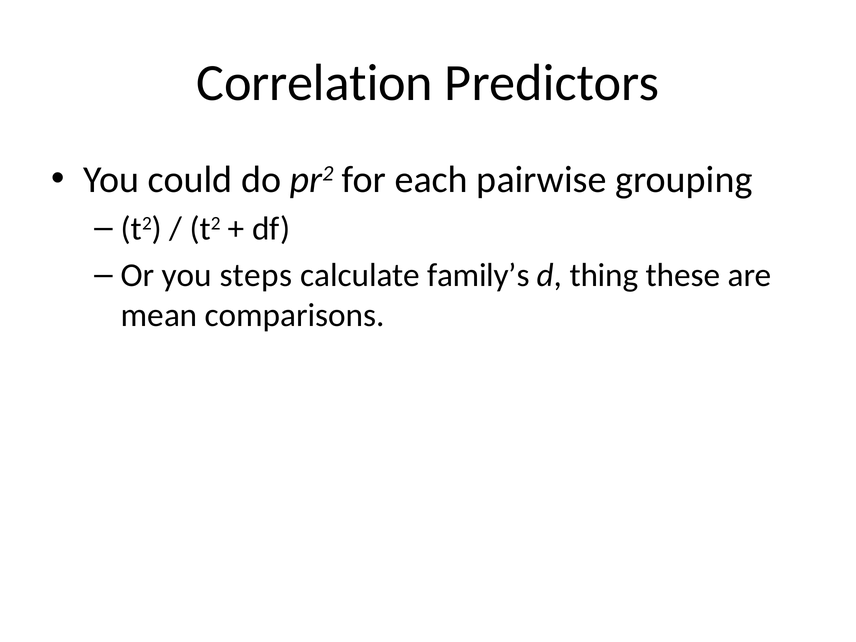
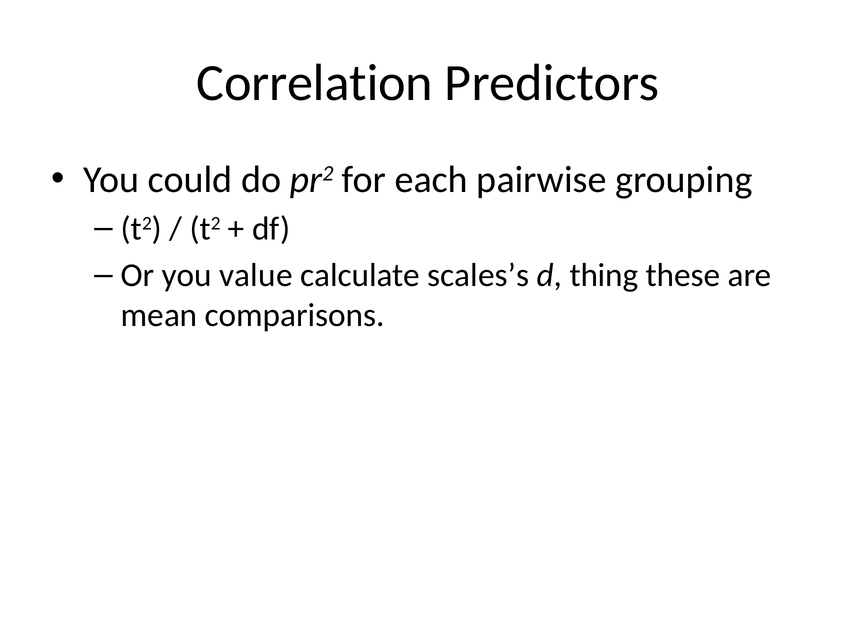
steps: steps -> value (256, 275)
family’s: family’s -> scales’s (478, 275)
